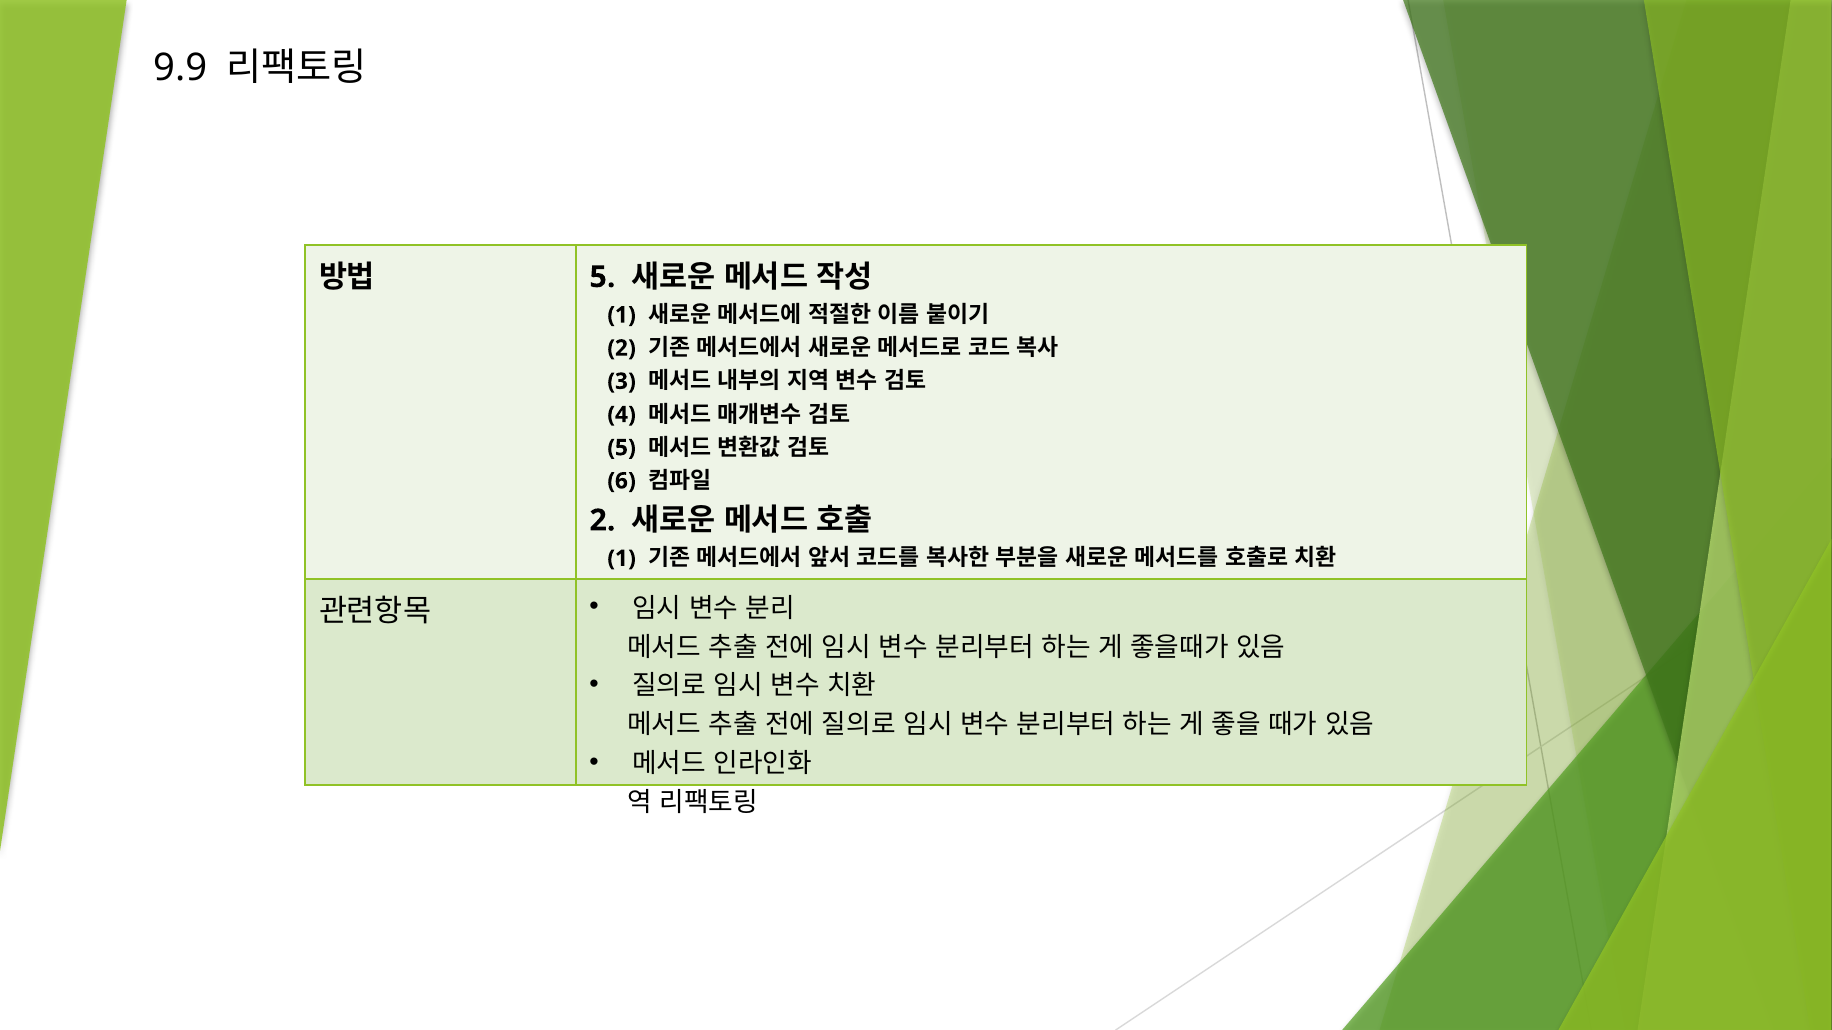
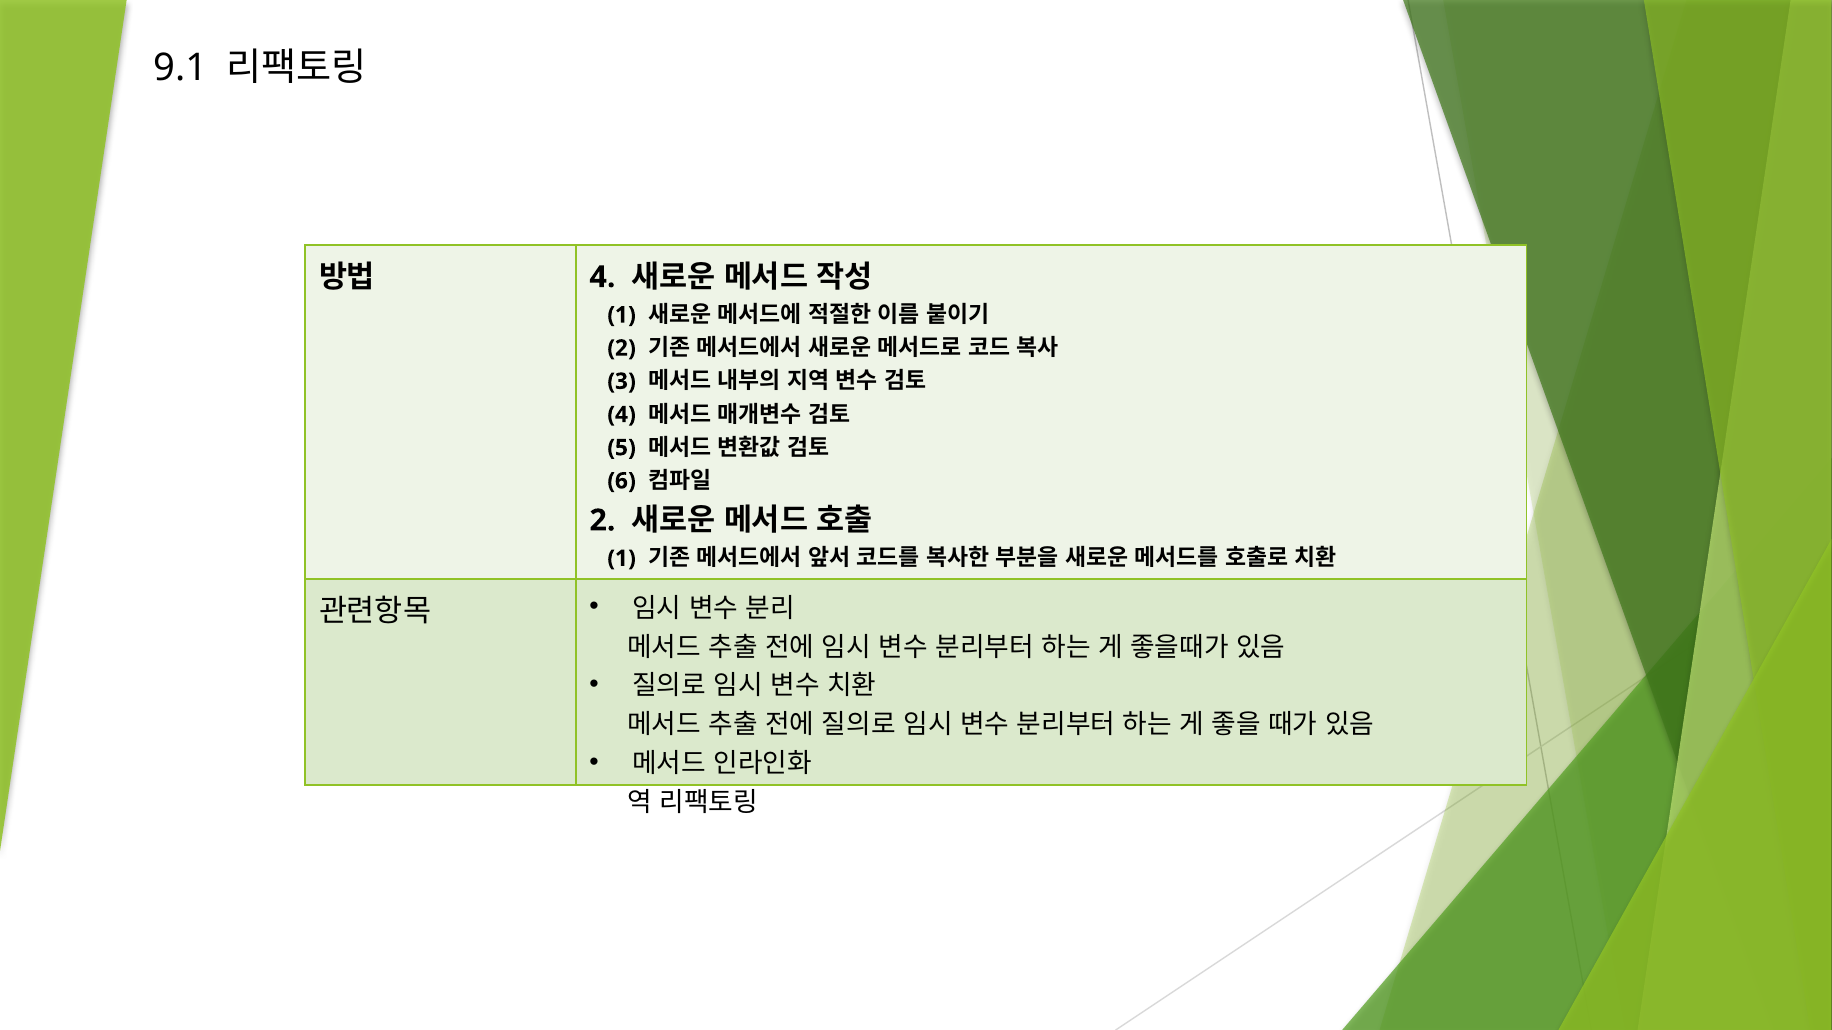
9.9: 9.9 -> 9.1 (180, 67)
5: 5 -> 4 (602, 277)
